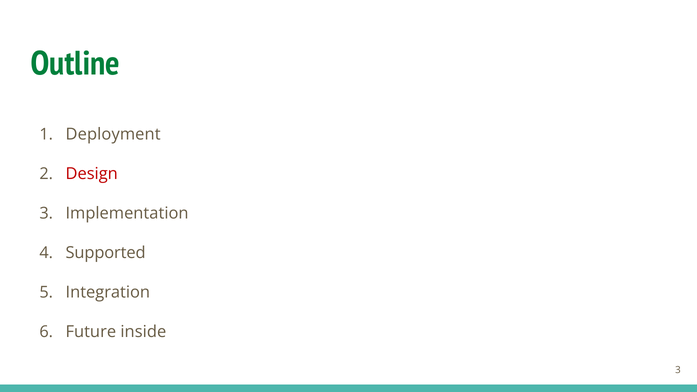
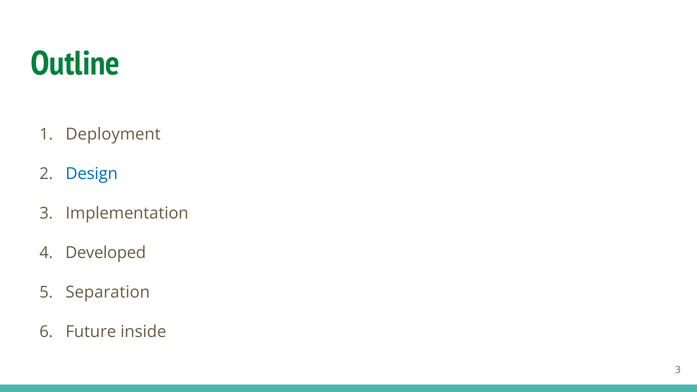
Design colour: red -> blue (92, 174)
Supported: Supported -> Developed (106, 253)
Integration: Integration -> Separation (108, 292)
